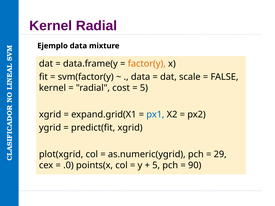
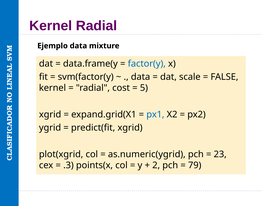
factor(y colour: orange -> blue (147, 64)
29: 29 -> 23 (220, 154)
.0: .0 -> .3 (68, 165)
5: 5 -> 2 (156, 165)
90: 90 -> 79 (195, 165)
